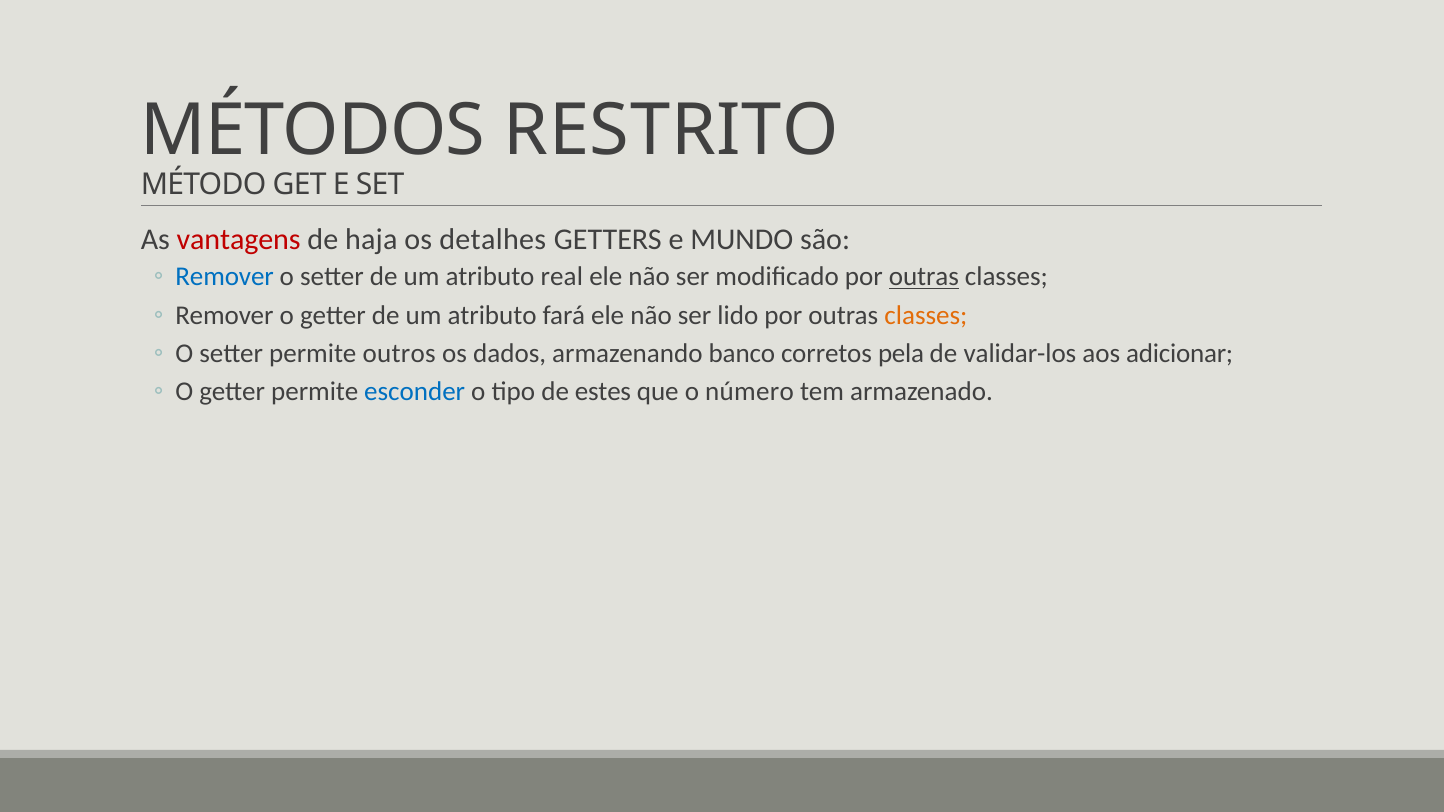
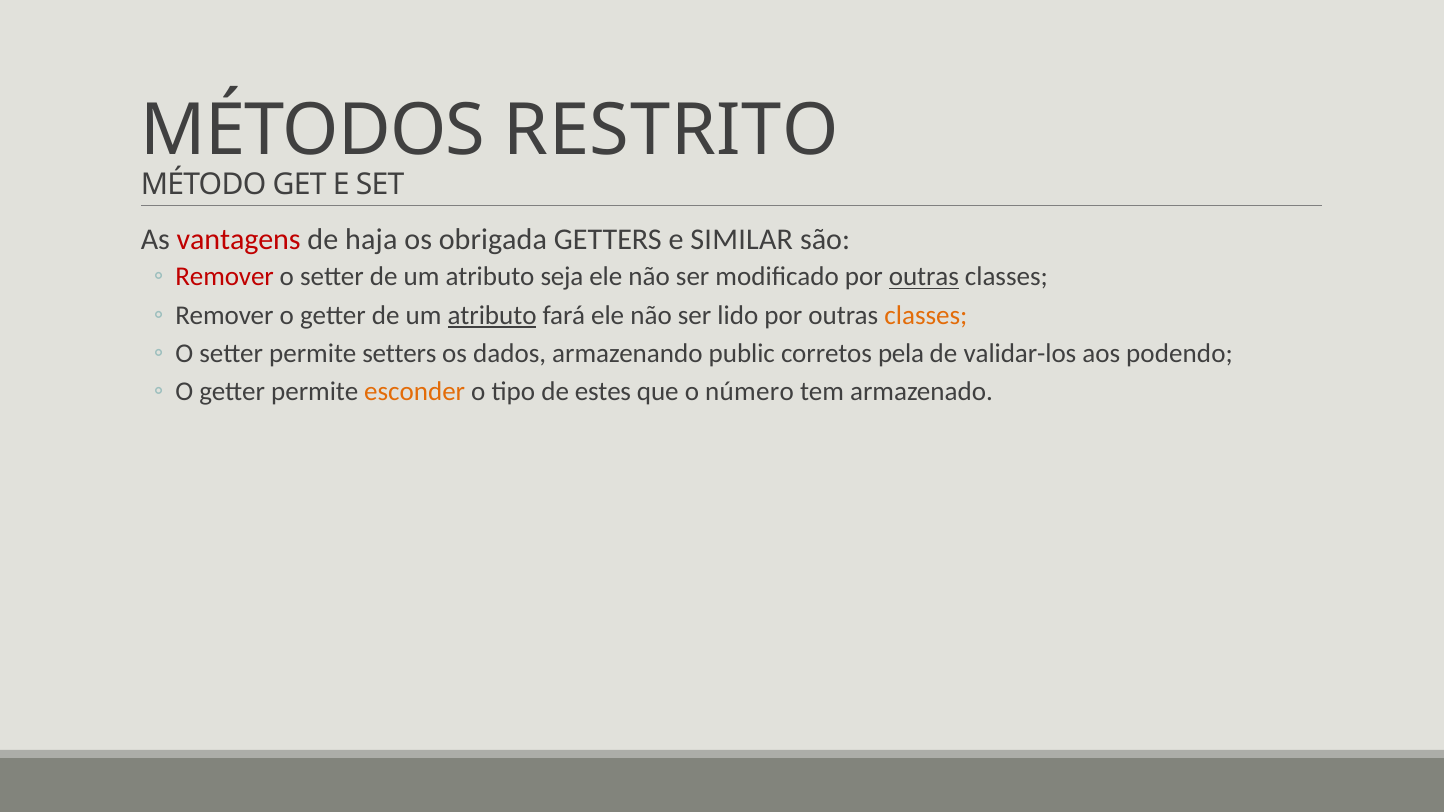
detalhes: detalhes -> obrigada (493, 240)
MUNDO: MUNDO -> SIMILAR (742, 240)
Remover colour: blue -> red (225, 277)
real: real -> seja (562, 277)
atributo underline: none -> present (492, 315)
outros: outros -> setters (399, 354)
banco: banco -> public (742, 354)
adicionar: adicionar -> podendo (1180, 354)
esconder colour: blue -> orange (415, 392)
